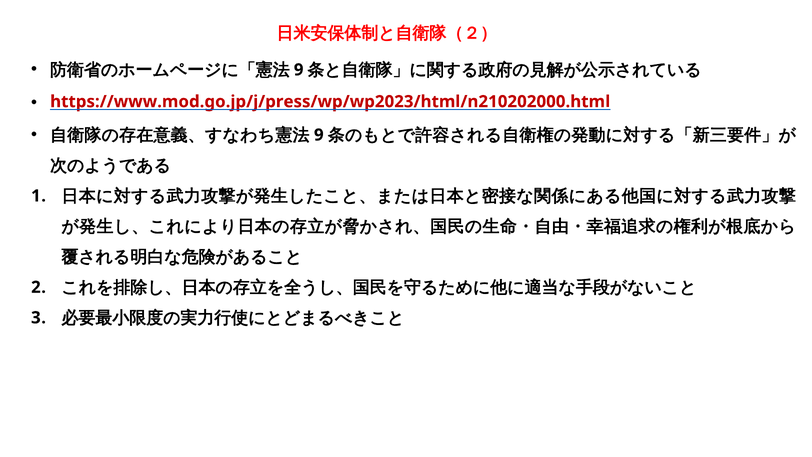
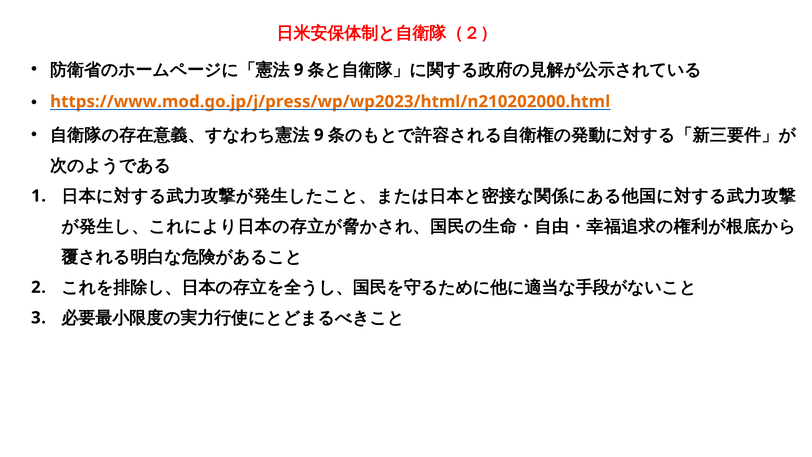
https://www.mod.go.jp/j/press/wp/wp2023/html/n210202000.html colour: red -> orange (330, 102)
